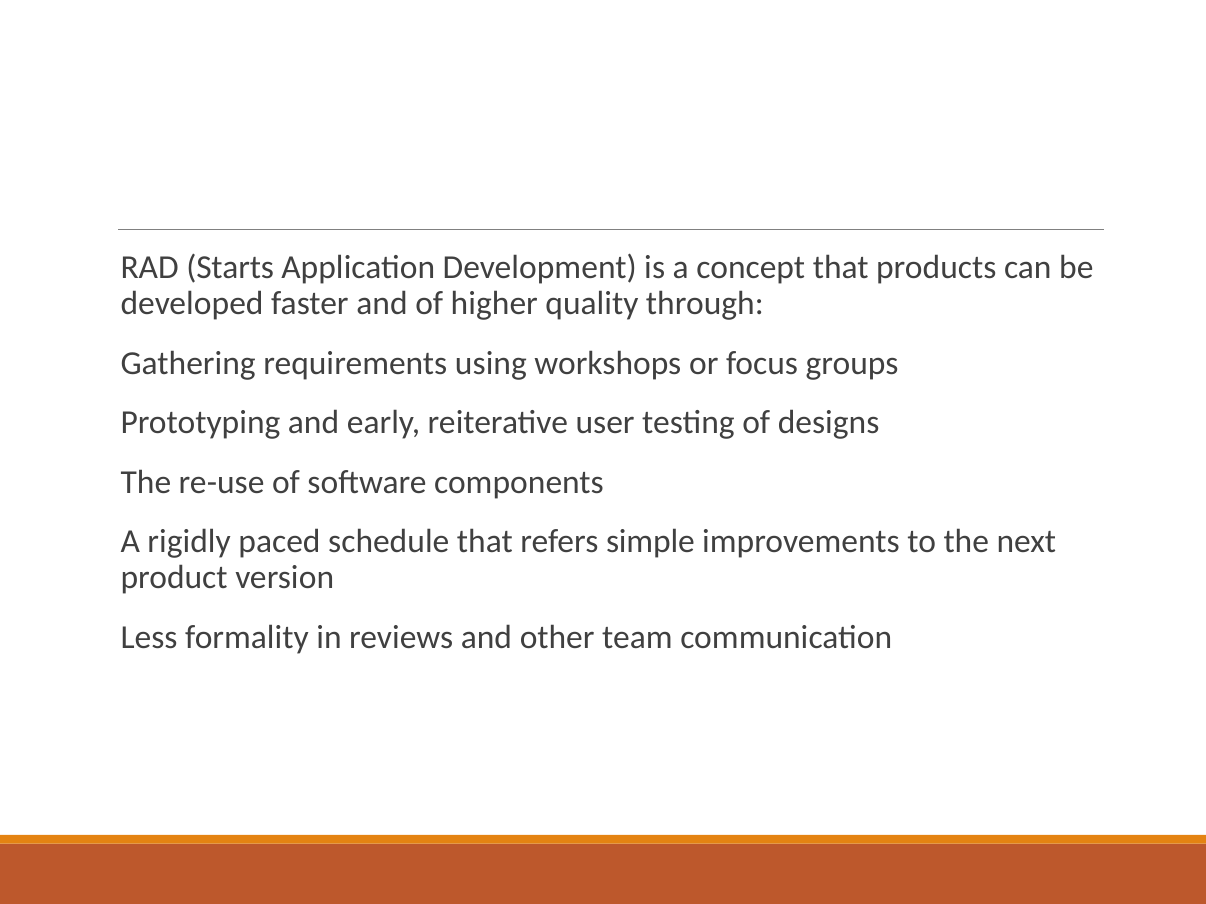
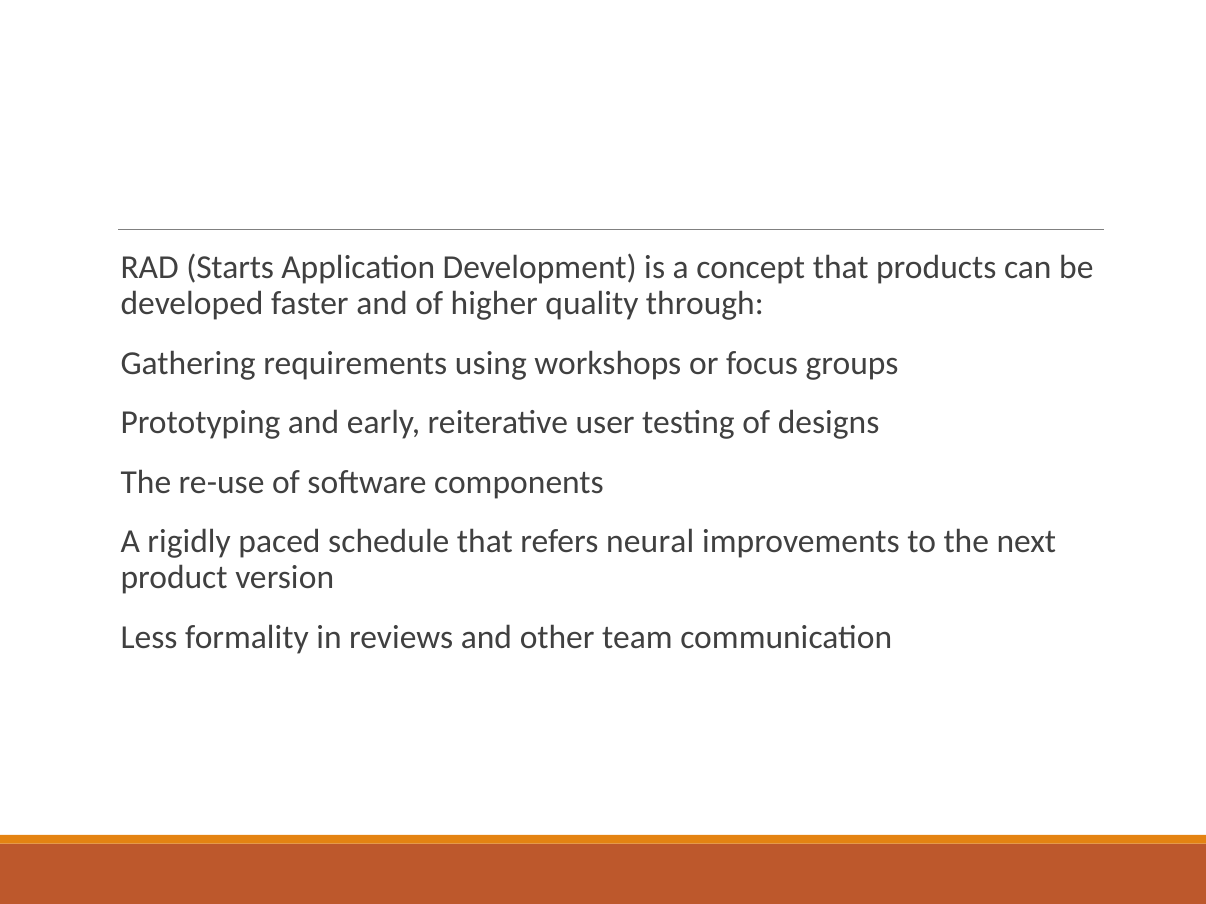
simple: simple -> neural (650, 542)
